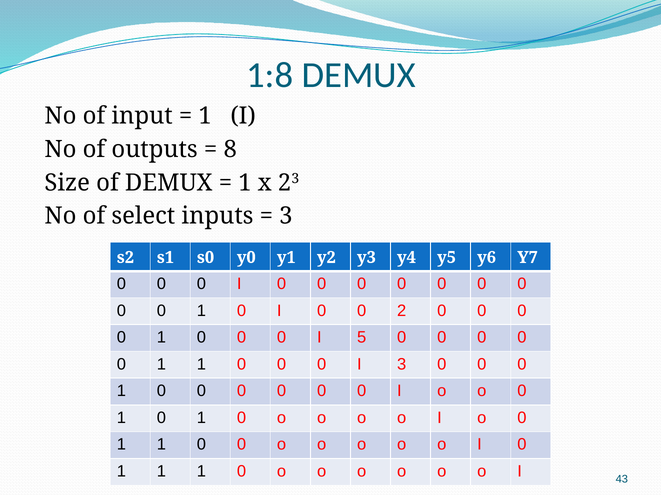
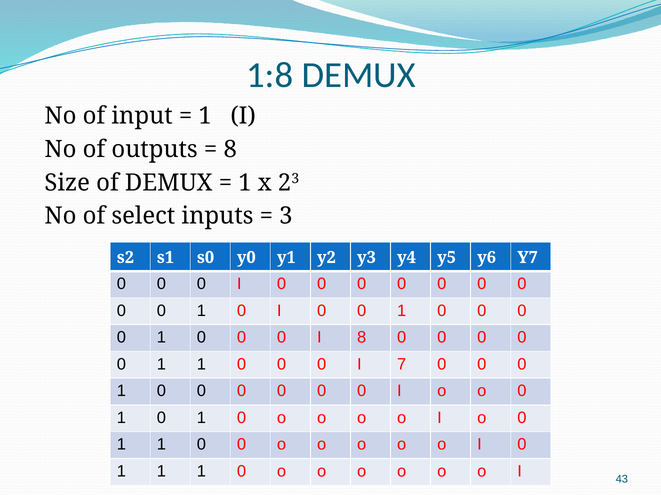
I 0 0 2: 2 -> 1 (402, 311)
I 5: 5 -> 8 (362, 338)
I 3: 3 -> 7 (402, 365)
